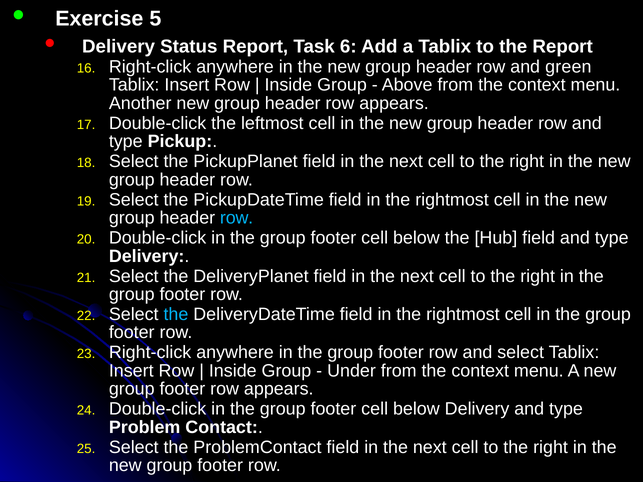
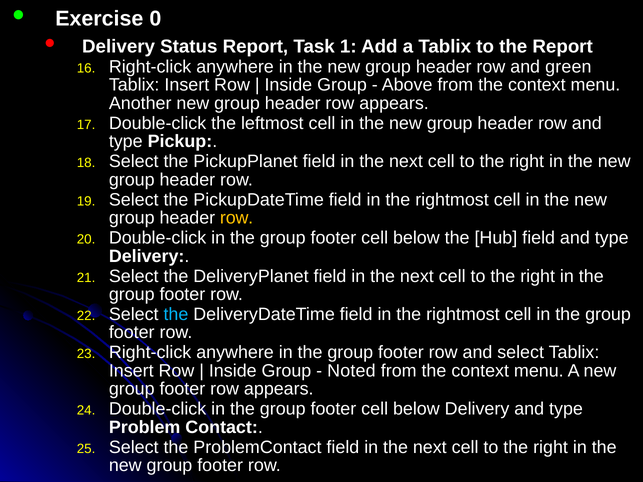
5: 5 -> 0 (155, 19)
6: 6 -> 1 (348, 46)
row colour: light blue -> yellow (237, 218)
Under: Under -> Noted (351, 371)
